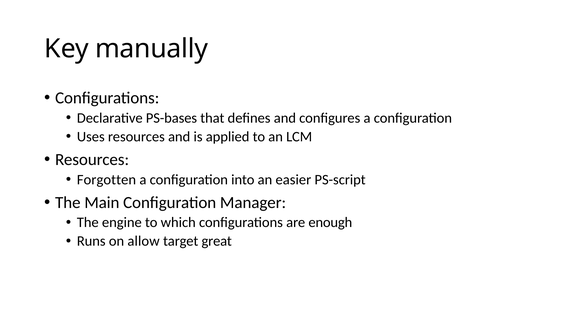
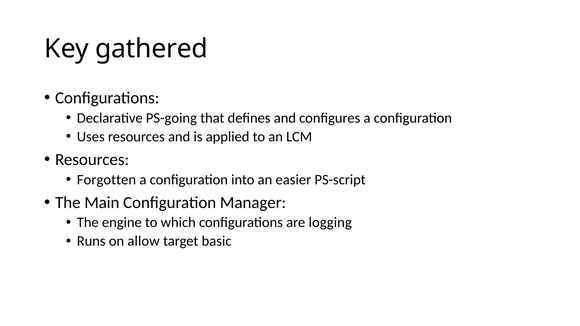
manually: manually -> gathered (152, 49)
PS-bases: PS-bases -> PS-going (171, 118)
enough: enough -> logging (330, 223)
great: great -> basic (217, 241)
